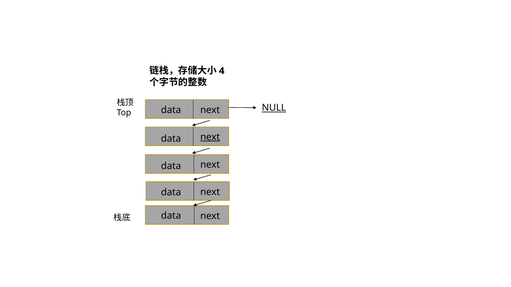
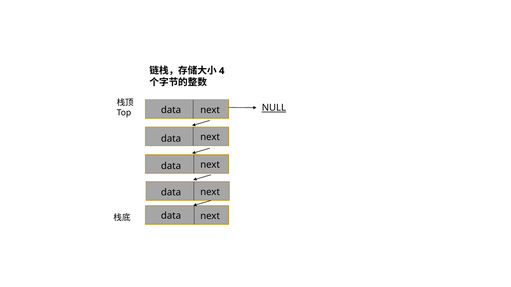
next underline: present -> none (210, 137)
